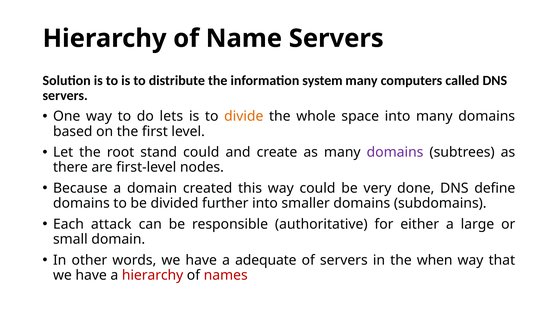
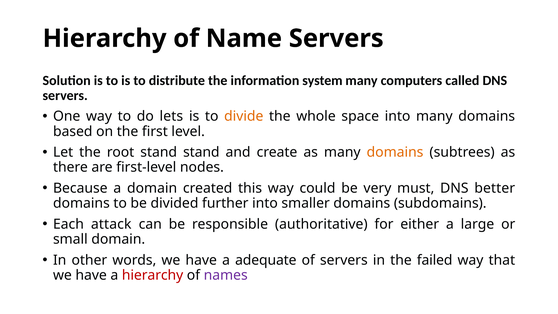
stand could: could -> stand (201, 152)
domains colour: purple -> orange (395, 152)
done: done -> must (416, 188)
define: define -> better (495, 188)
when: when -> failed (435, 260)
names colour: red -> purple (226, 275)
